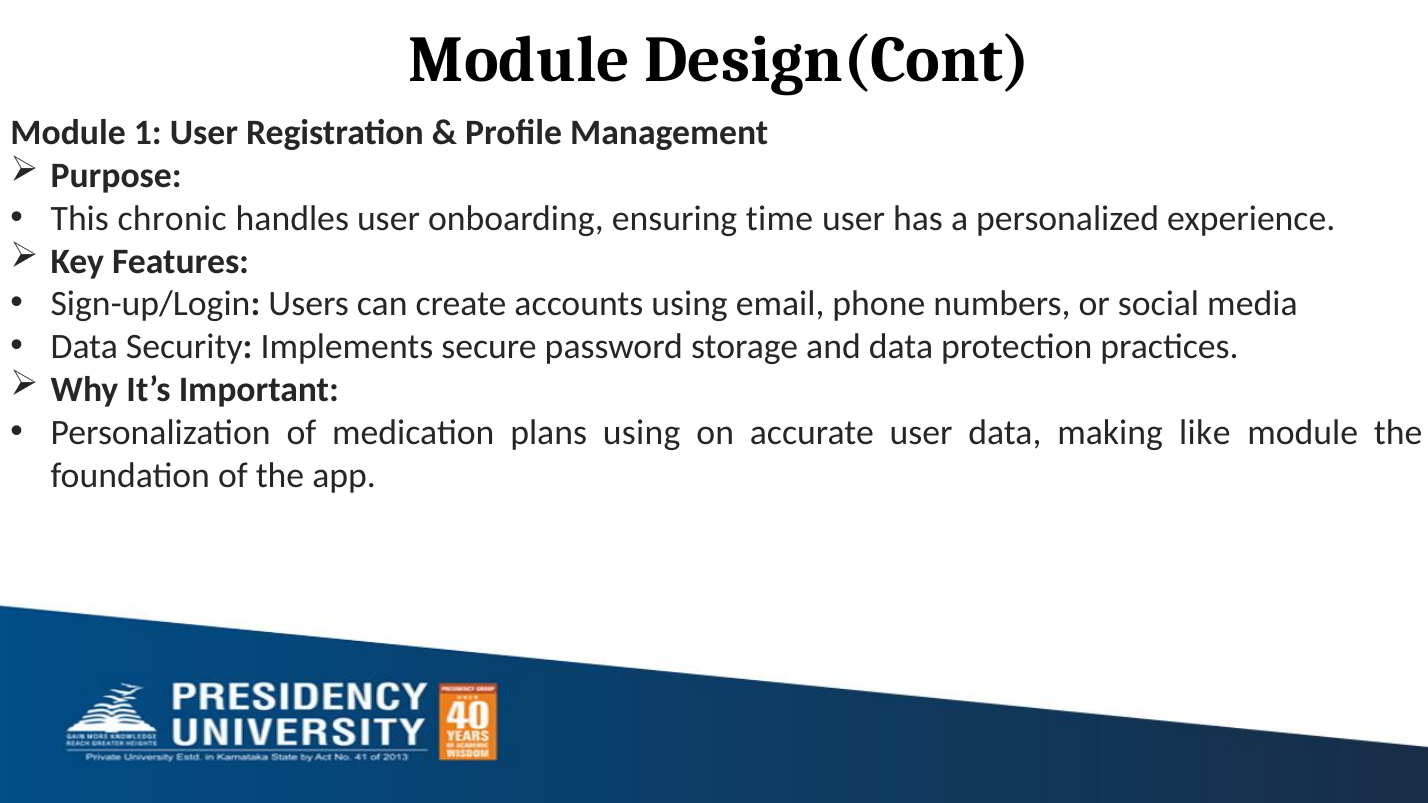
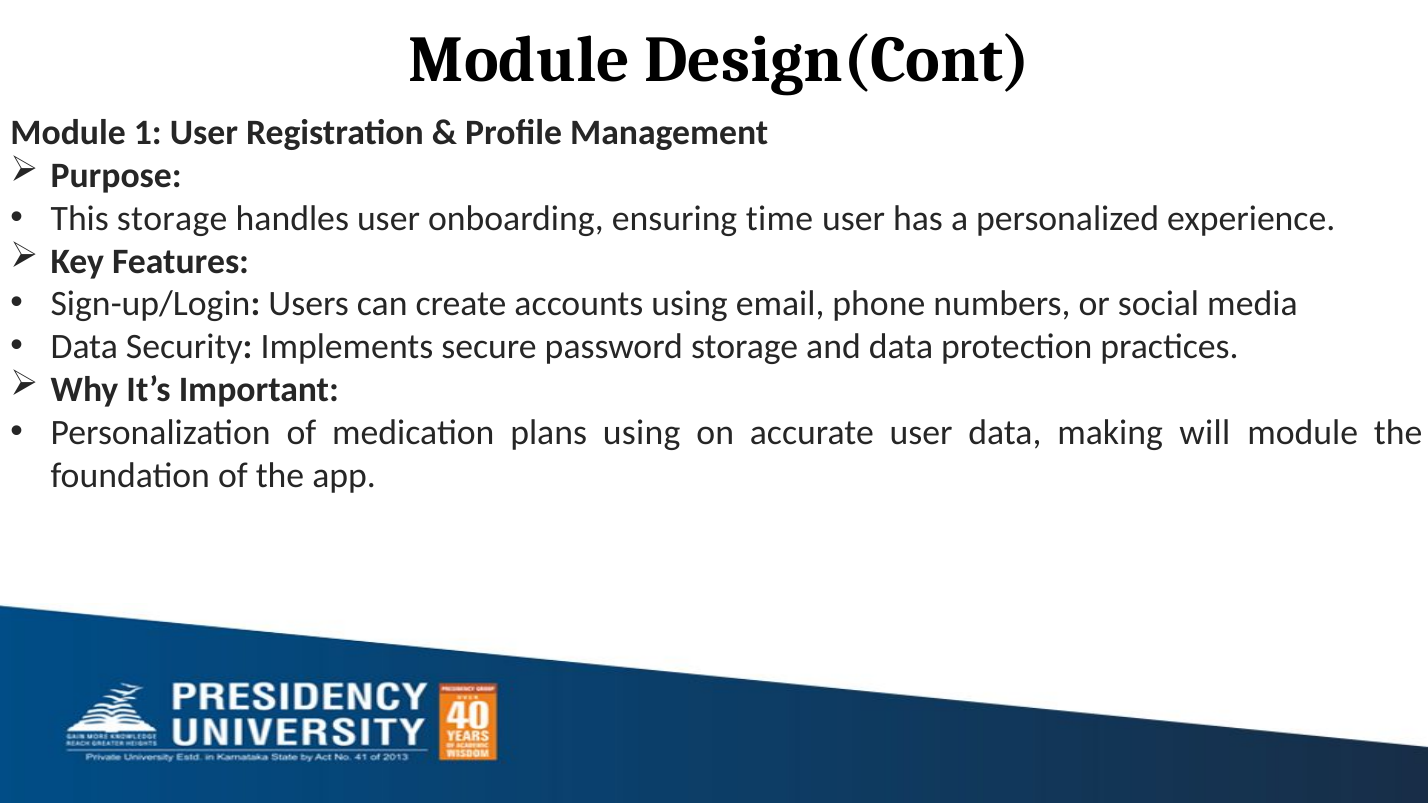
This chronic: chronic -> storage (172, 218)
like: like -> will (1205, 433)
